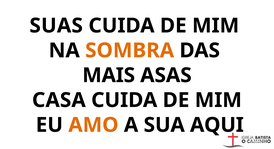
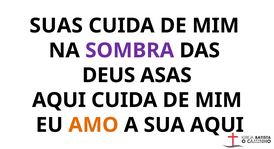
SOMBRA colour: orange -> purple (130, 51)
MAIS: MAIS -> DEUS (109, 75)
CASA: CASA -> AQUI (59, 100)
